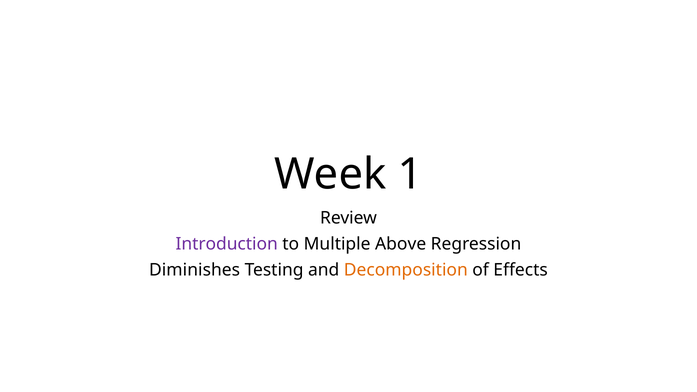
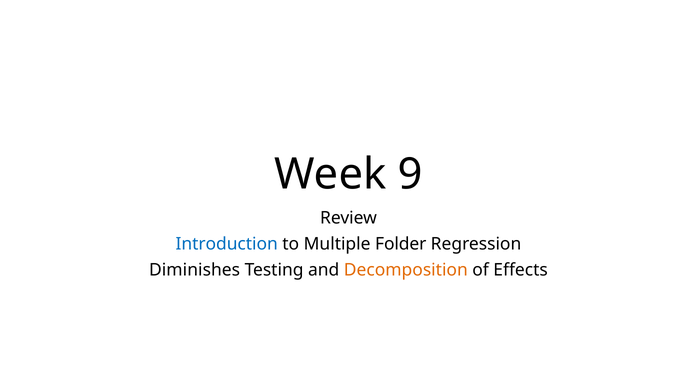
1: 1 -> 9 (410, 174)
Introduction colour: purple -> blue (227, 244)
Above: Above -> Folder (401, 244)
